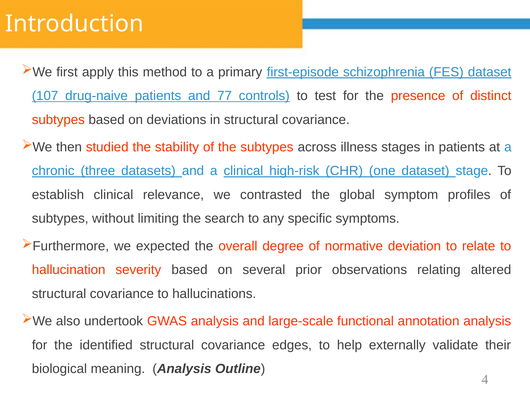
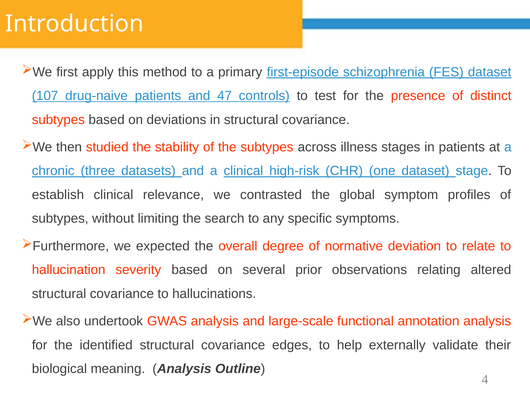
77: 77 -> 47 (225, 96)
